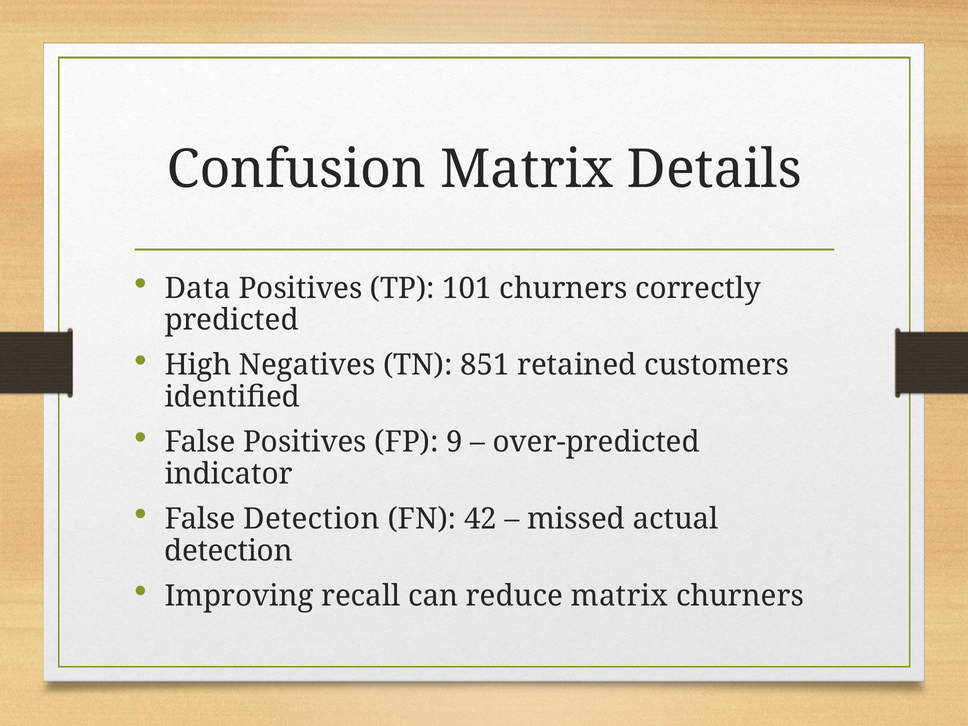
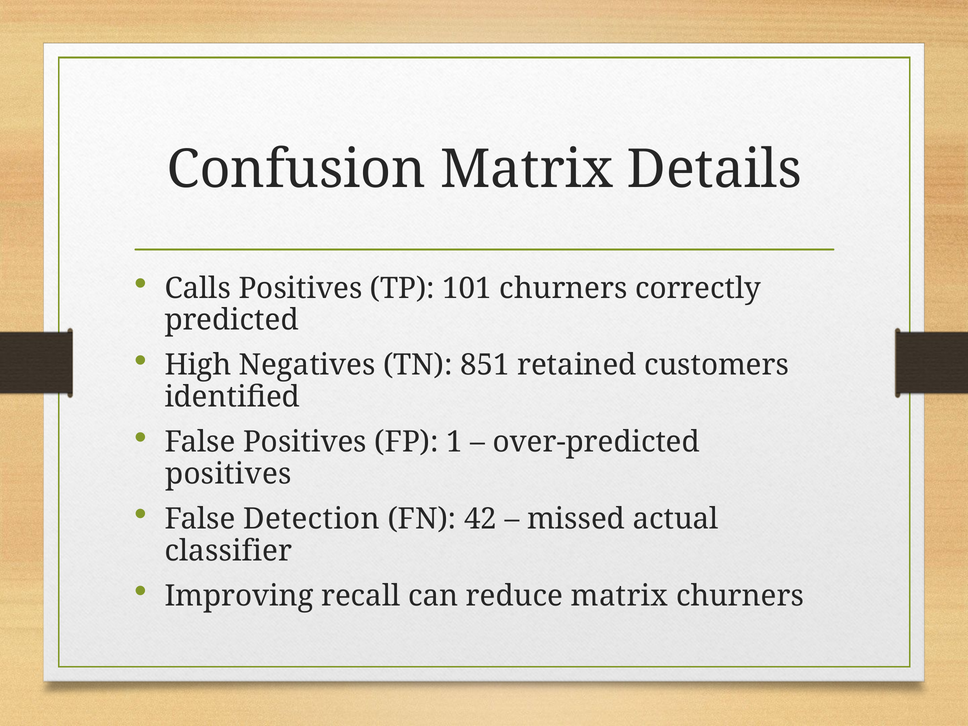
Data: Data -> Calls (198, 288)
9: 9 -> 1 (454, 442)
indicator: indicator -> positives (228, 474)
detection: detection -> classifier (228, 551)
